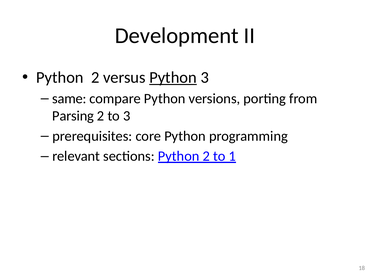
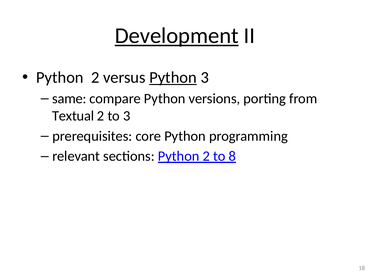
Development underline: none -> present (177, 36)
Parsing: Parsing -> Textual (73, 116)
1: 1 -> 8 (232, 156)
